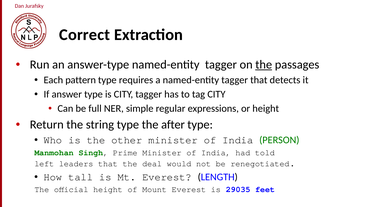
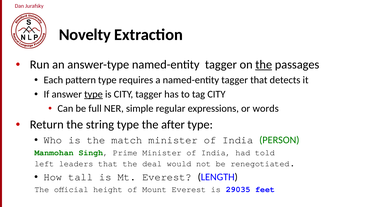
Correct: Correct -> Novelty (85, 35)
type underline: none -> present (93, 94)
or height: height -> words (266, 109)
other: other -> match (127, 140)
